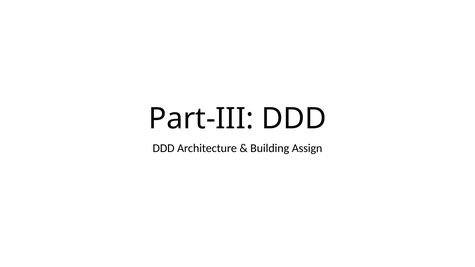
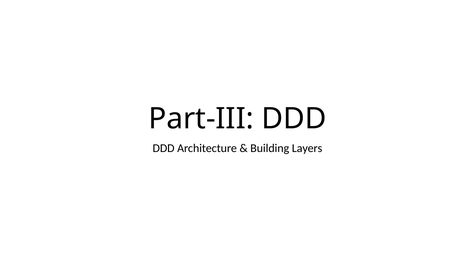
Assign: Assign -> Layers (307, 148)
